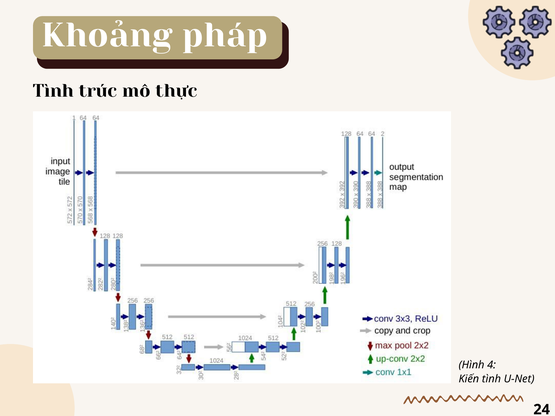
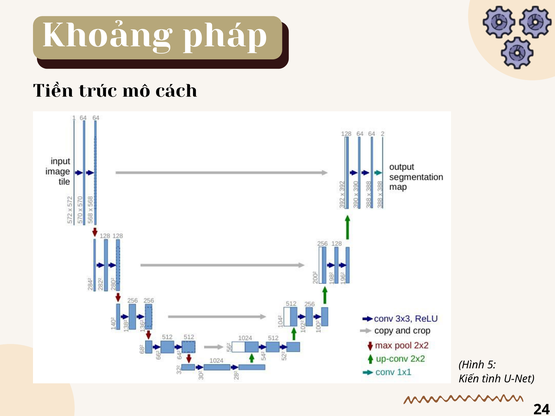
Tình: Tình -> Tiền (53, 91)
thực: thực -> cách (176, 91)
4: 4 -> 5 (492, 365)
